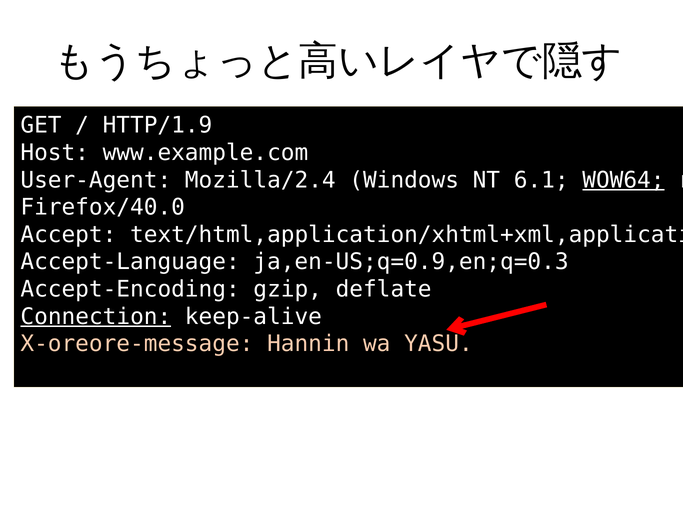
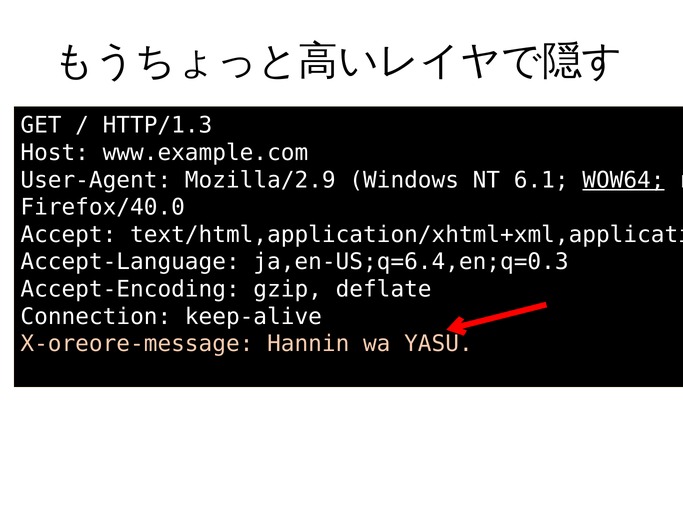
HTTP/1.9: HTTP/1.9 -> HTTP/1.3 (157, 126)
Mozilla/2.4: Mozilla/2.4 -> Mozilla/2.9 (260, 180)
ja,en-US;q=0.9,en;q=0.3: ja,en-US;q=0.9,en;q=0.3 -> ja,en-US;q=6.4,en;q=0.3 (411, 262)
Connection underline: present -> none (96, 317)
